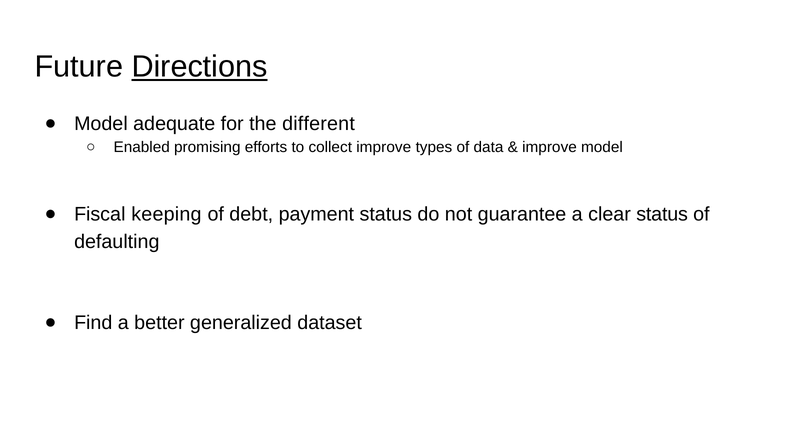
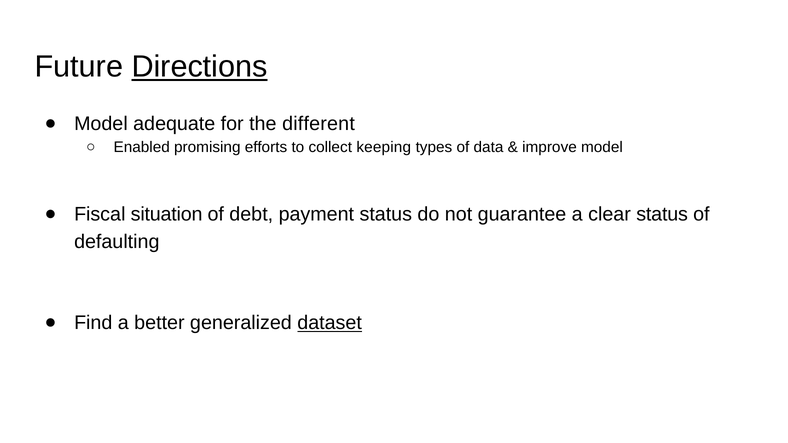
collect improve: improve -> keeping (384, 147)
keeping: keeping -> situation (167, 214)
dataset underline: none -> present (330, 323)
